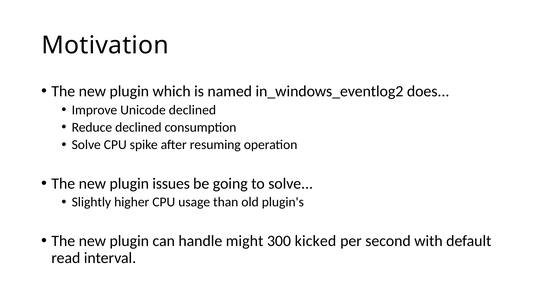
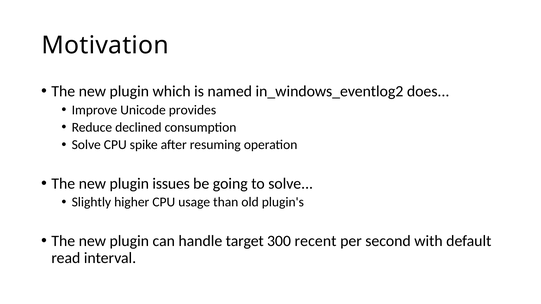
Unicode declined: declined -> provides (192, 110)
might: might -> target (245, 241)
kicked: kicked -> recent (316, 241)
